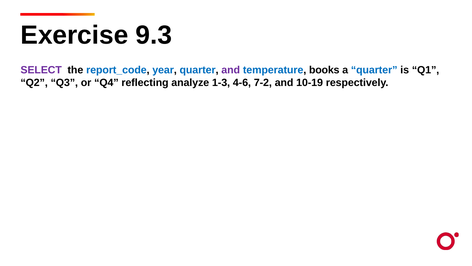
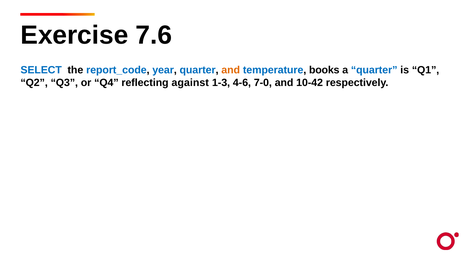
9.3: 9.3 -> 7.6 (154, 35)
SELECT colour: purple -> blue (41, 70)
and colour: purple -> orange (231, 70)
analyze: analyze -> against (190, 83)
7-2: 7-2 -> 7-0 (263, 83)
10-19: 10-19 -> 10-42 (310, 83)
